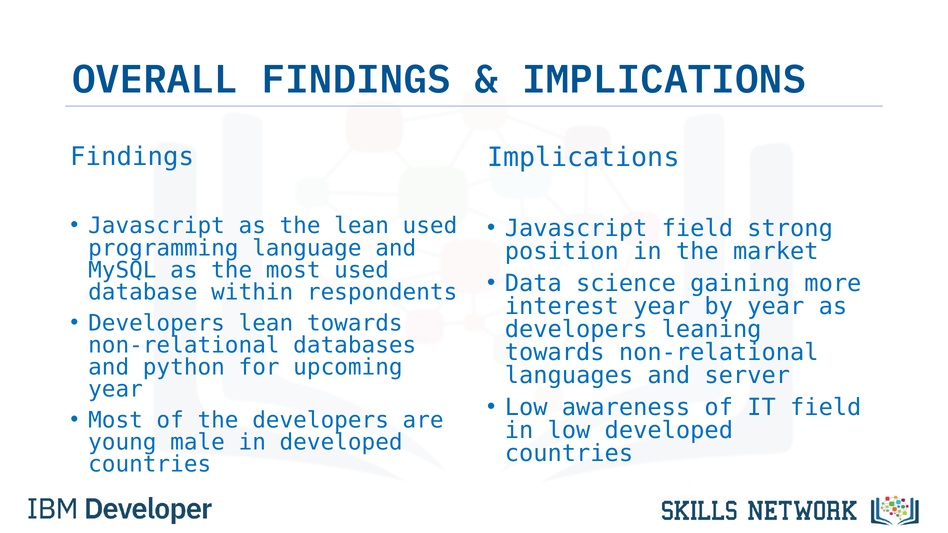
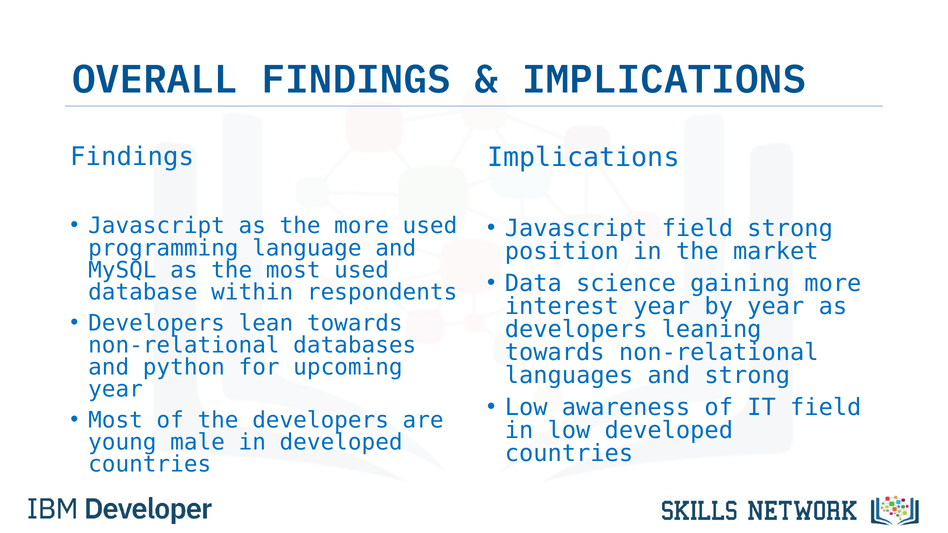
the lean: lean -> more (362, 226)
and server: server -> strong (747, 376)
